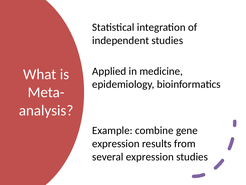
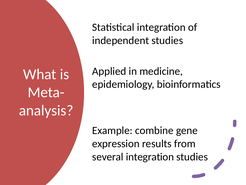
several expression: expression -> integration (150, 156)
